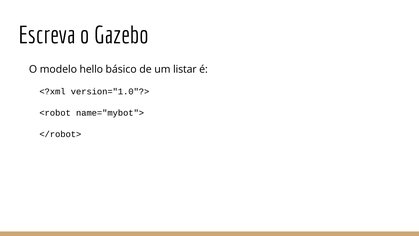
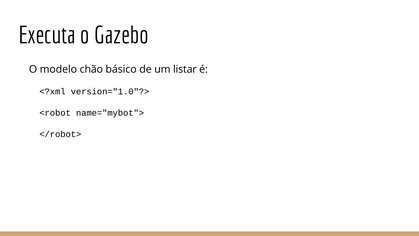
Escreva: Escreva -> Executa (47, 35)
hello: hello -> chão (91, 69)
